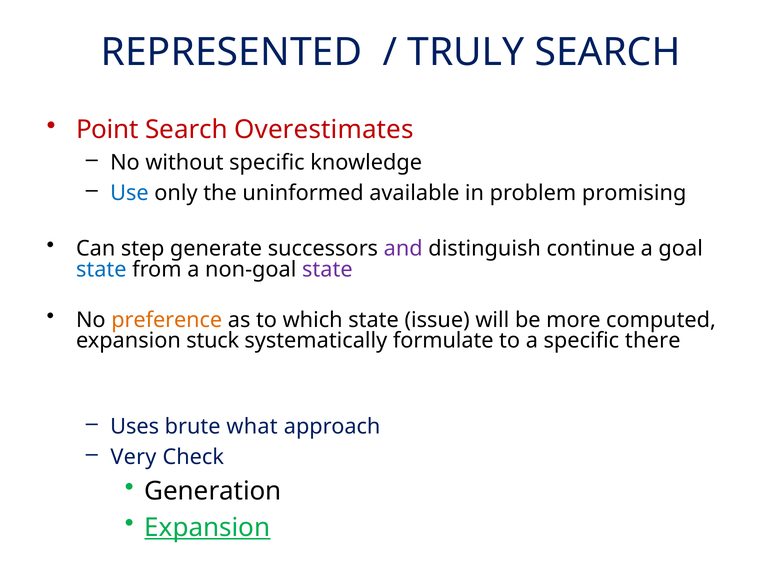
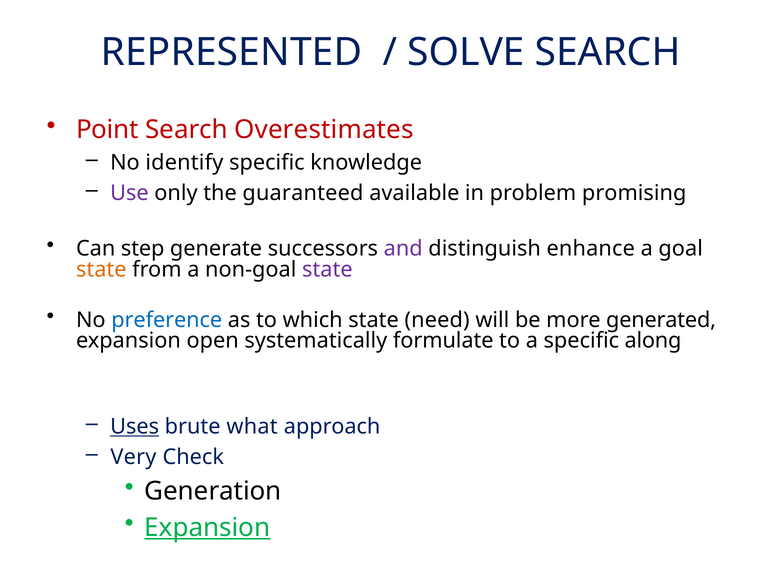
TRULY: TRULY -> SOLVE (466, 52)
without: without -> identify (184, 162)
Use colour: blue -> purple (129, 193)
uninformed: uninformed -> guaranteed (303, 193)
continue: continue -> enhance (591, 249)
state colour: blue -> orange (101, 269)
preference colour: orange -> blue (167, 320)
issue: issue -> need (437, 320)
computed: computed -> generated (661, 320)
stuck: stuck -> open (213, 341)
there: there -> along (653, 341)
Uses underline: none -> present (135, 426)
